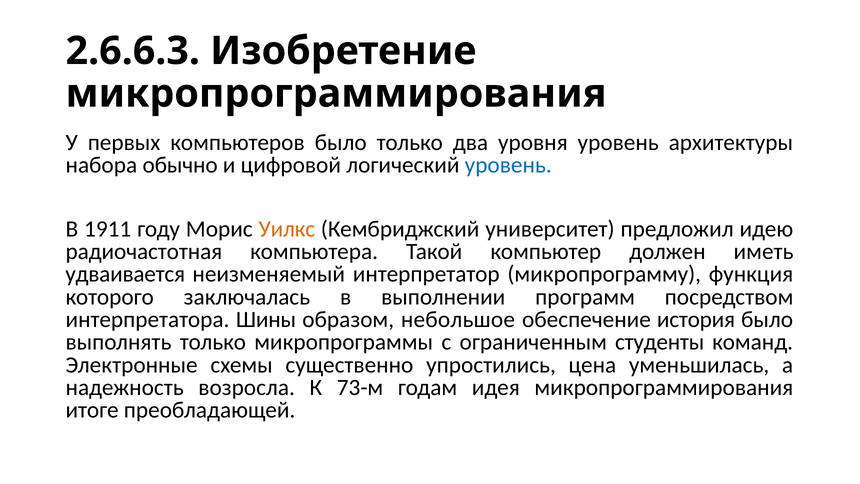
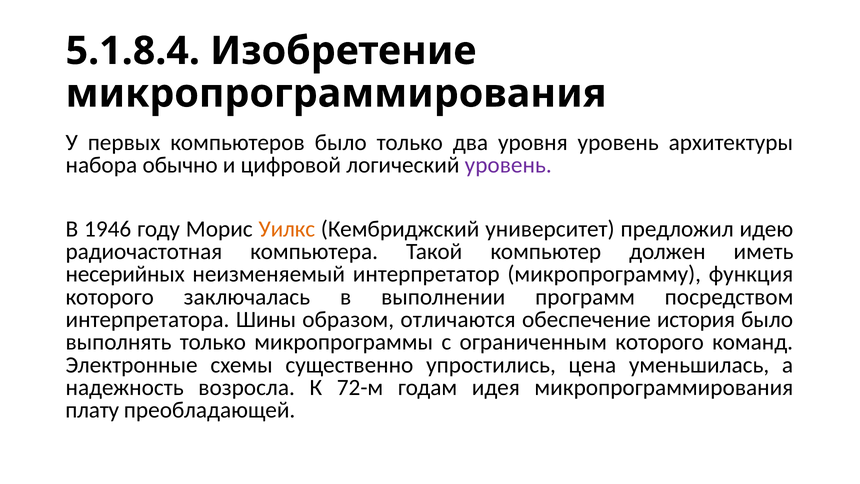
2.6.6.3: 2.6.6.3 -> 5.1.8.4 (133, 51)
уровень colour: blue -> purple (508, 165)
1911: 1911 -> 1946 (108, 229)
удваивается: удваивается -> несерийных (125, 274)
небольшое: небольшое -> отличаются (458, 319)
ограниченным студенты: студенты -> которого (660, 342)
73-м: 73-м -> 72-м (360, 387)
итоге: итоге -> плату (92, 410)
